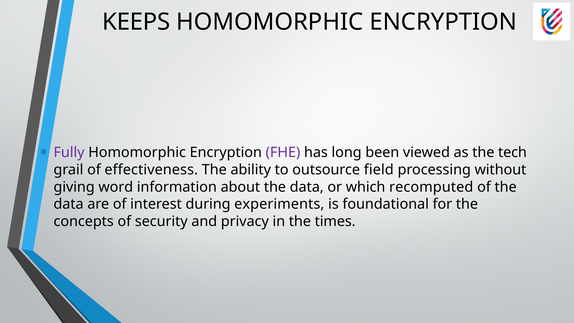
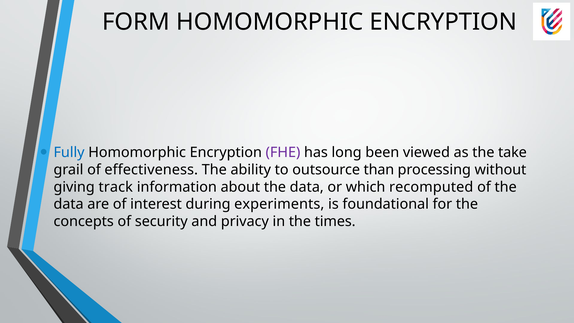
KEEPS: KEEPS -> FORM (136, 22)
Fully colour: purple -> blue (69, 152)
tech: tech -> take (513, 152)
field: field -> than (379, 170)
word: word -> track (116, 187)
